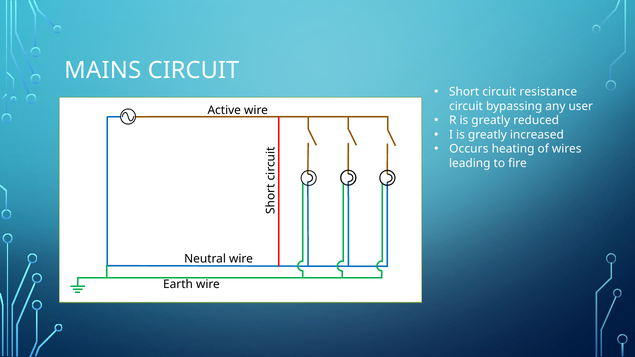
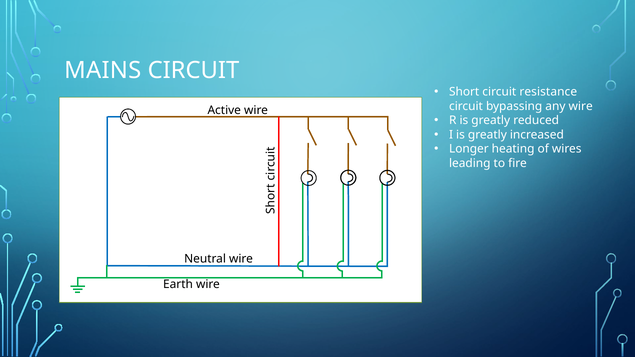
any user: user -> wire (581, 106)
Occurs: Occurs -> Longer (469, 149)
